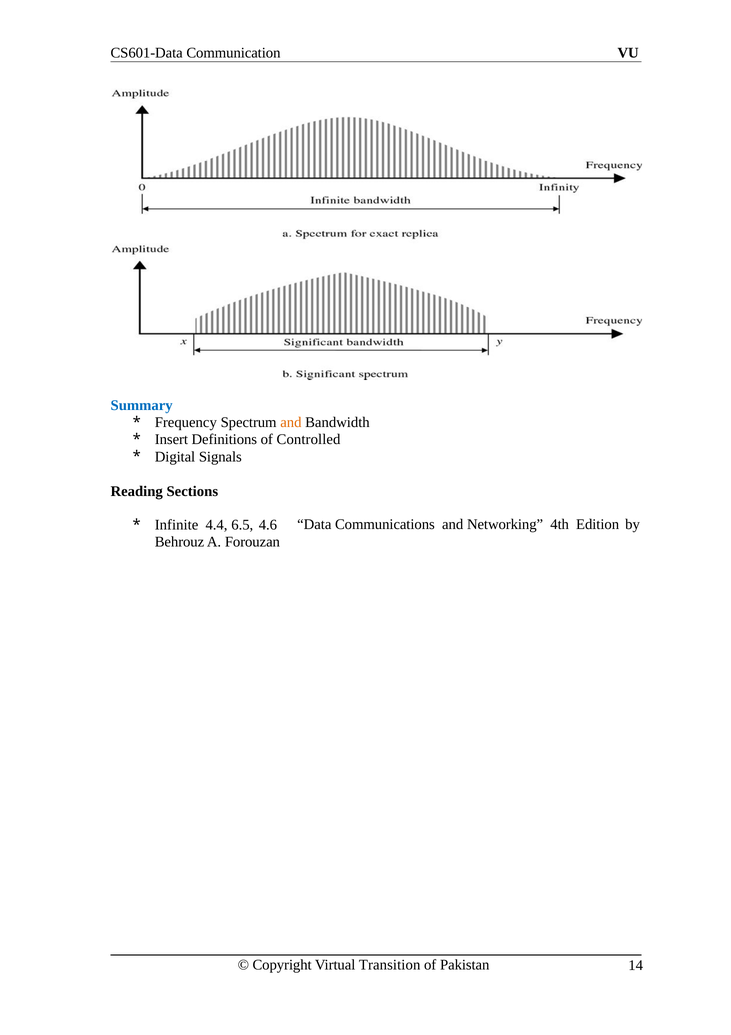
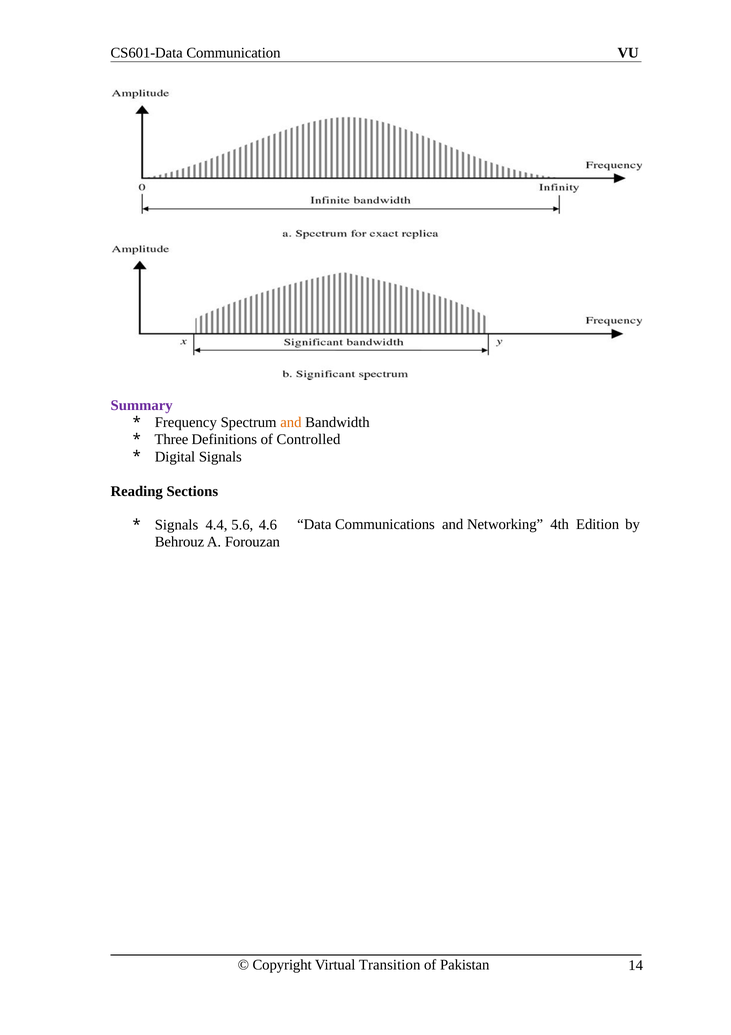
Summary colour: blue -> purple (142, 405)
Insert: Insert -> Three (171, 439)
Infinite: Infinite -> Signals (177, 525)
6.5: 6.5 -> 5.6 (242, 525)
